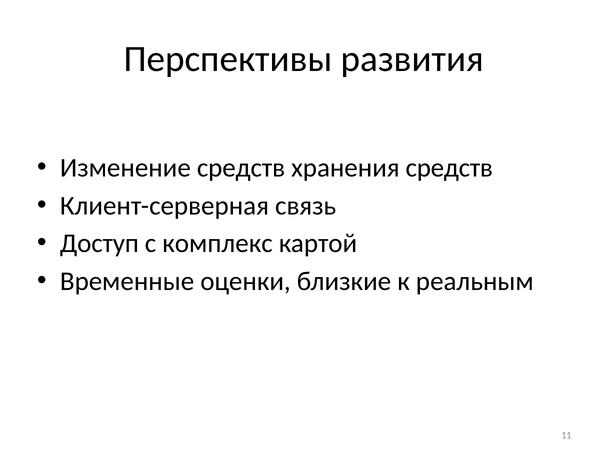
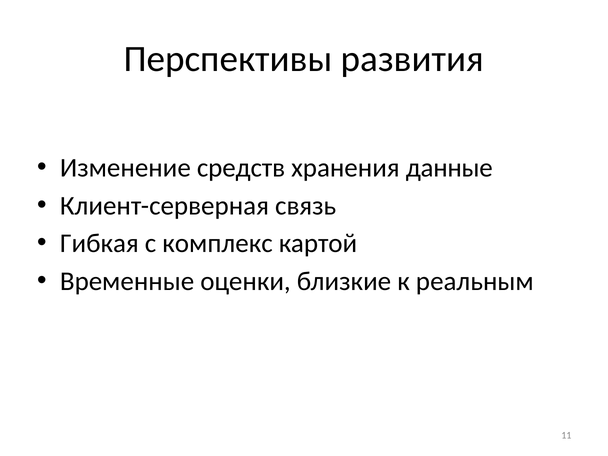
хранения средств: средств -> данные (449, 168)
Доступ: Доступ -> Гибкая (99, 243)
